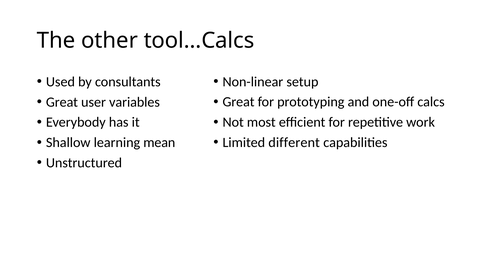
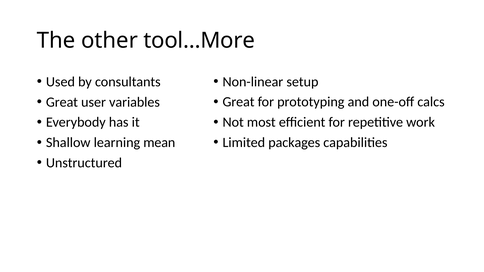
tool…Calcs: tool…Calcs -> tool…More (199, 41)
different: different -> packages (294, 143)
